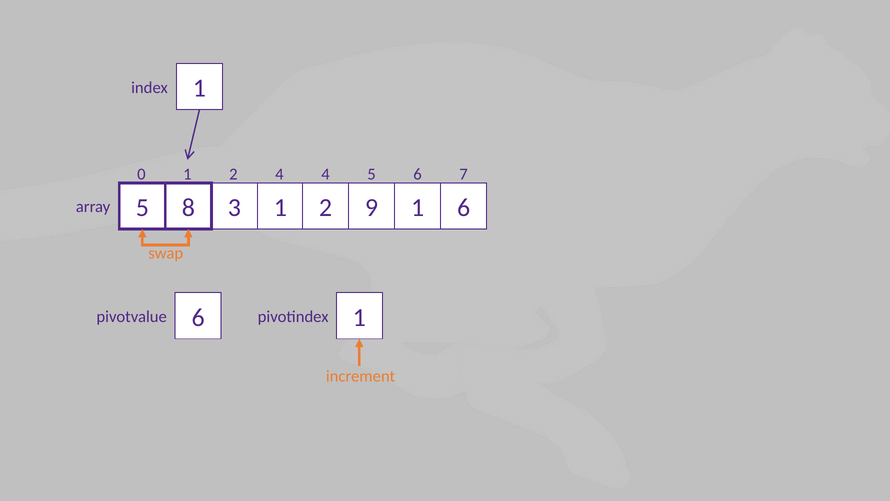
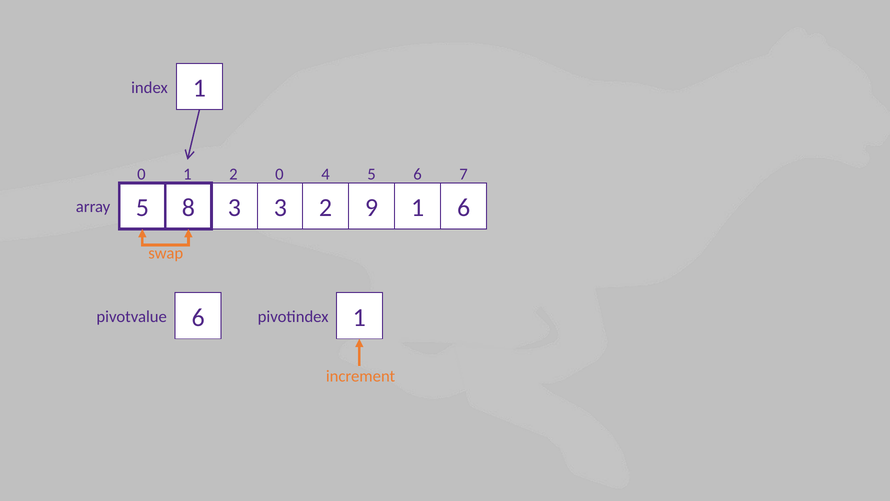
2 4: 4 -> 0 (279, 174)
3 1: 1 -> 3 (280, 208)
